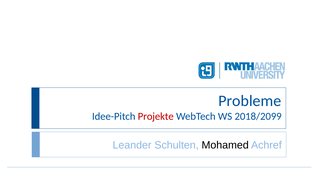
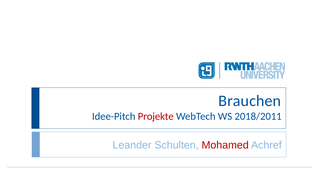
Probleme: Probleme -> Brauchen (250, 101)
2018/2099: 2018/2099 -> 2018/2011 (258, 116)
Mohamed colour: black -> red (225, 145)
